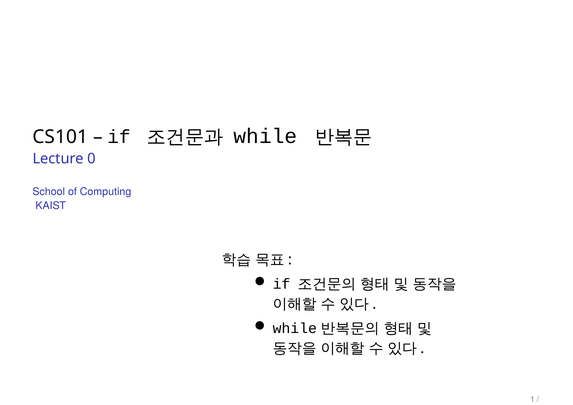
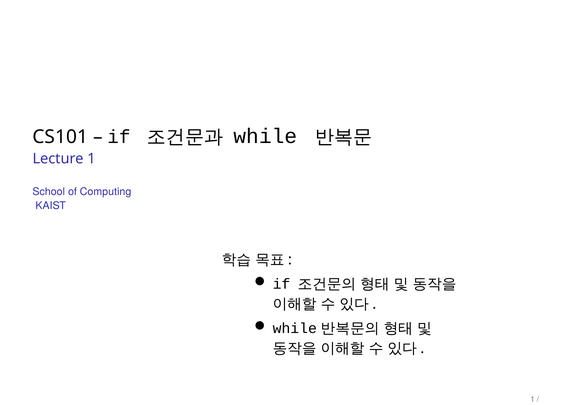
Lecture 0: 0 -> 1 (91, 159)
